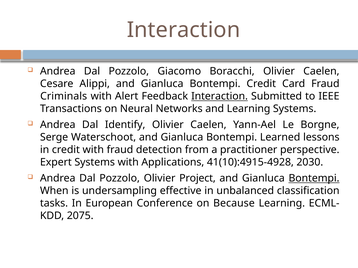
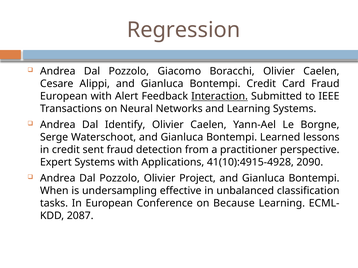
Interaction: Interaction -> Regression (184, 30)
Criminals: Criminals -> European (64, 96)
credit with: with -> sent (93, 150)
2030: 2030 -> 2090 (310, 163)
Bontempi underline: present -> none (314, 179)
2075: 2075 -> 2087 (80, 216)
